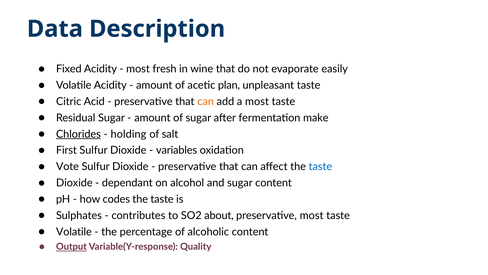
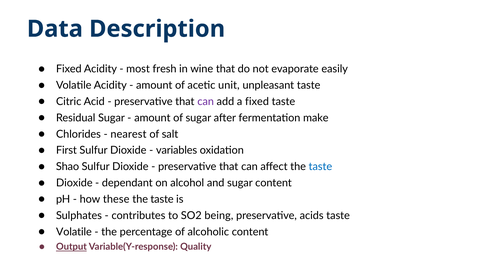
plan: plan -> unit (229, 85)
can colour: orange -> purple (206, 101)
a most: most -> fixed (257, 101)
Chlorides underline: present -> none (78, 134)
holding: holding -> nearest (128, 134)
Vote: Vote -> Shao (68, 166)
codes: codes -> these (116, 199)
about: about -> being (219, 215)
preservative most: most -> acids (312, 215)
